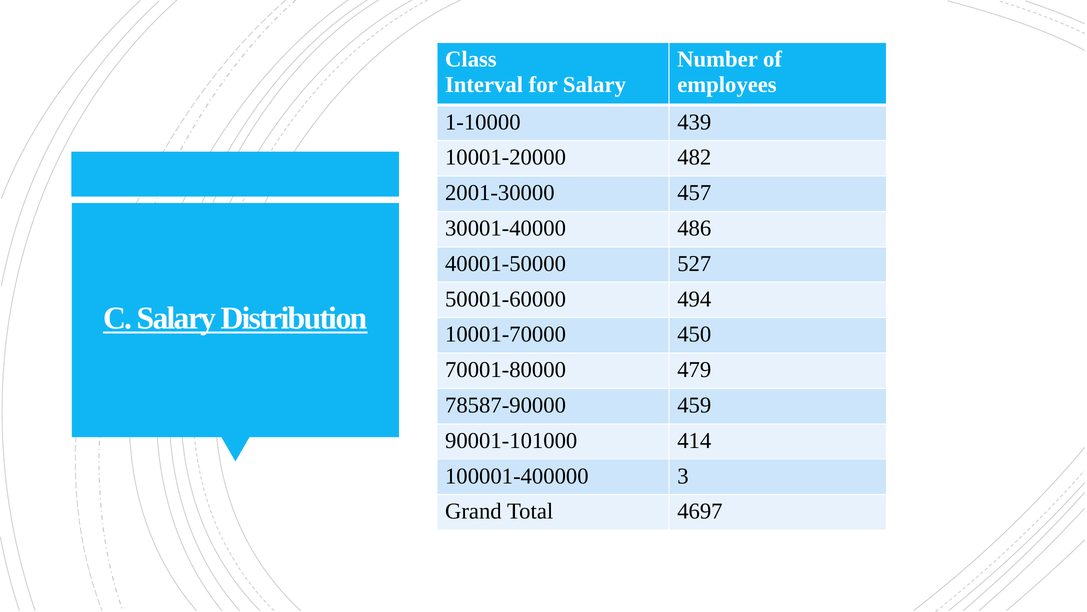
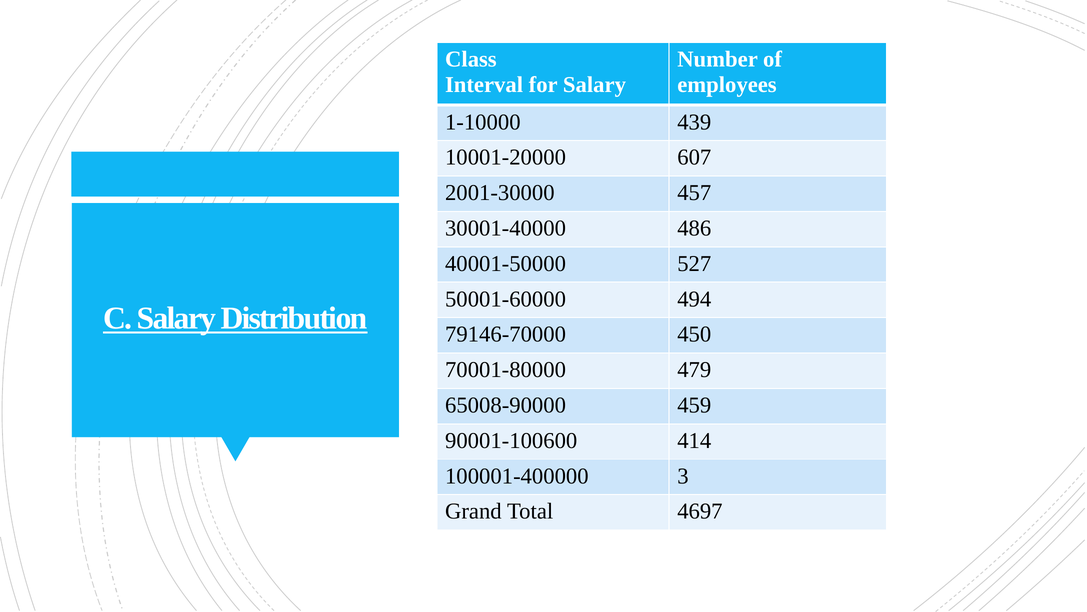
482: 482 -> 607 (694, 157)
10001-70000: 10001-70000 -> 79146-70000 (506, 334)
78587-90000: 78587-90000 -> 65008-90000 (506, 405)
90001-101000: 90001-101000 -> 90001-100600 (511, 440)
